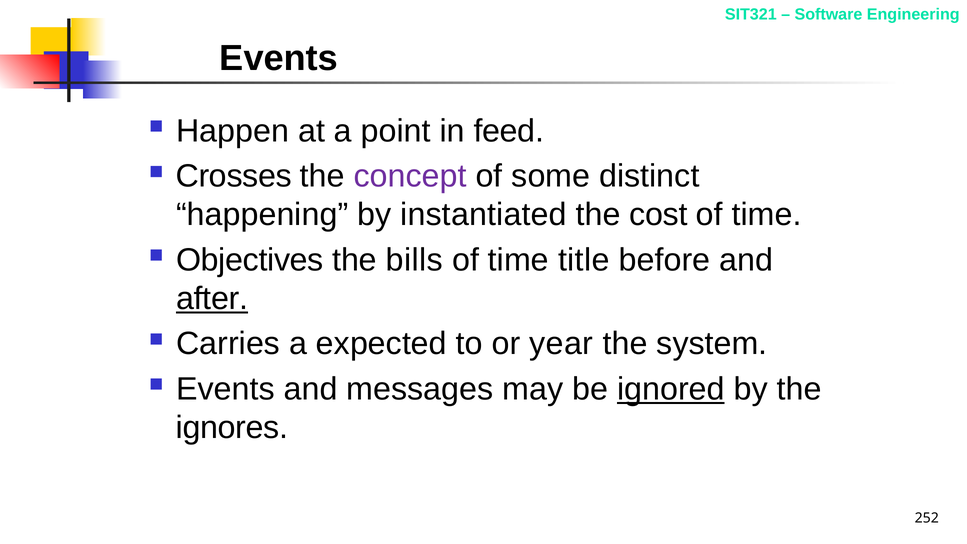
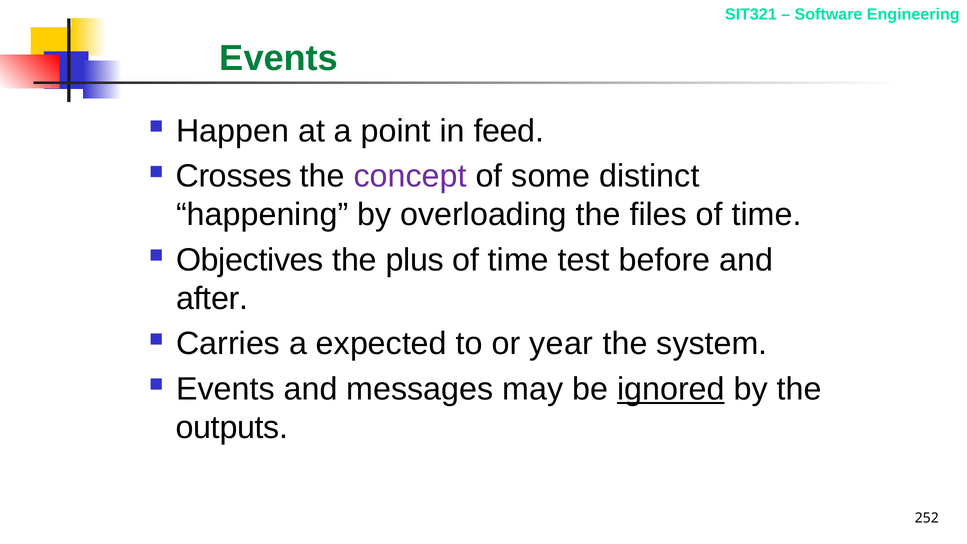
Events colour: black -> green (279, 58)
instantiated: instantiated -> overloading (484, 215)
cost: cost -> files (658, 215)
bills: bills -> plus (415, 260)
title: title -> test (584, 260)
after underline: present -> none (212, 299)
ignores: ignores -> outputs (232, 428)
